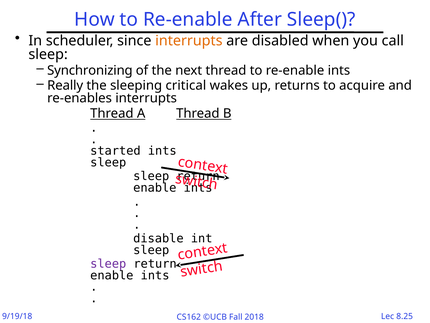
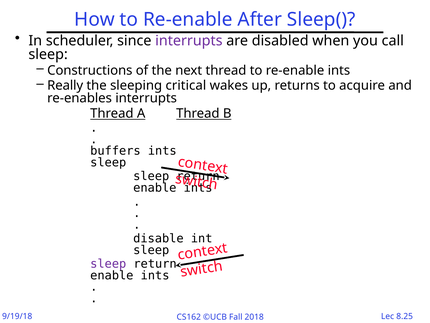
interrupts colour: orange -> purple (189, 41)
Synchronizing: Synchronizing -> Constructions (90, 70)
started: started -> buffers (115, 151)
